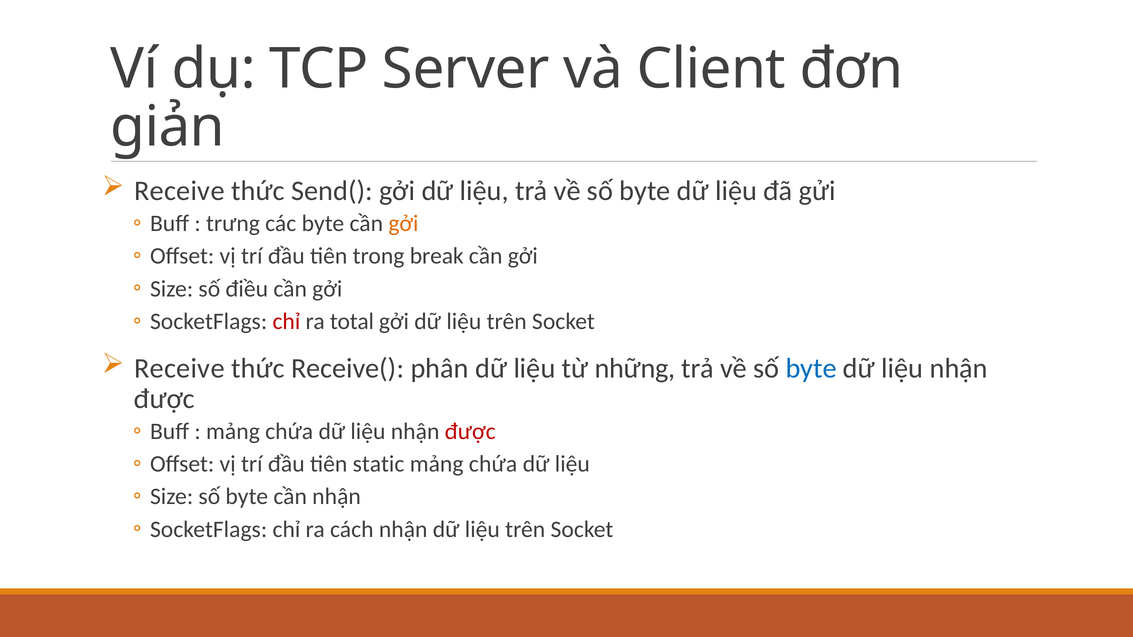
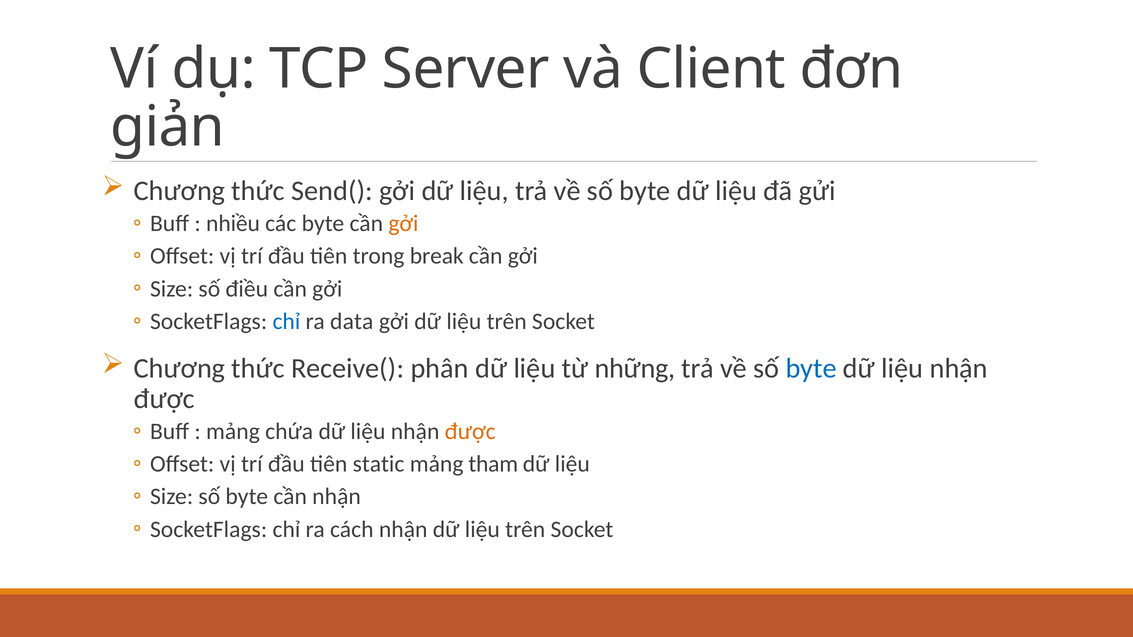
Receive: Receive -> Chương (180, 191)
trưng: trưng -> nhiều (233, 224)
chỉ colour: red -> blue (286, 321)
total: total -> data (352, 321)
Receive: Receive -> Chương (180, 368)
được colour: red -> orange (470, 432)
chứa: chứa -> tham (493, 464)
